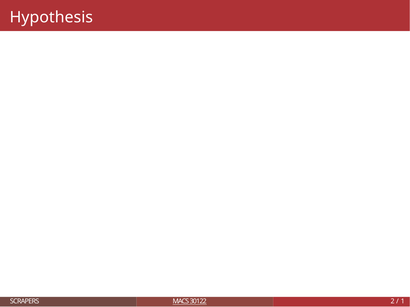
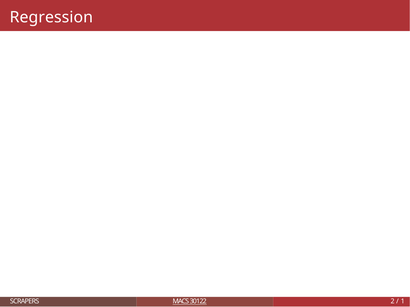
Hypothesis: Hypothesis -> Regression (51, 17)
